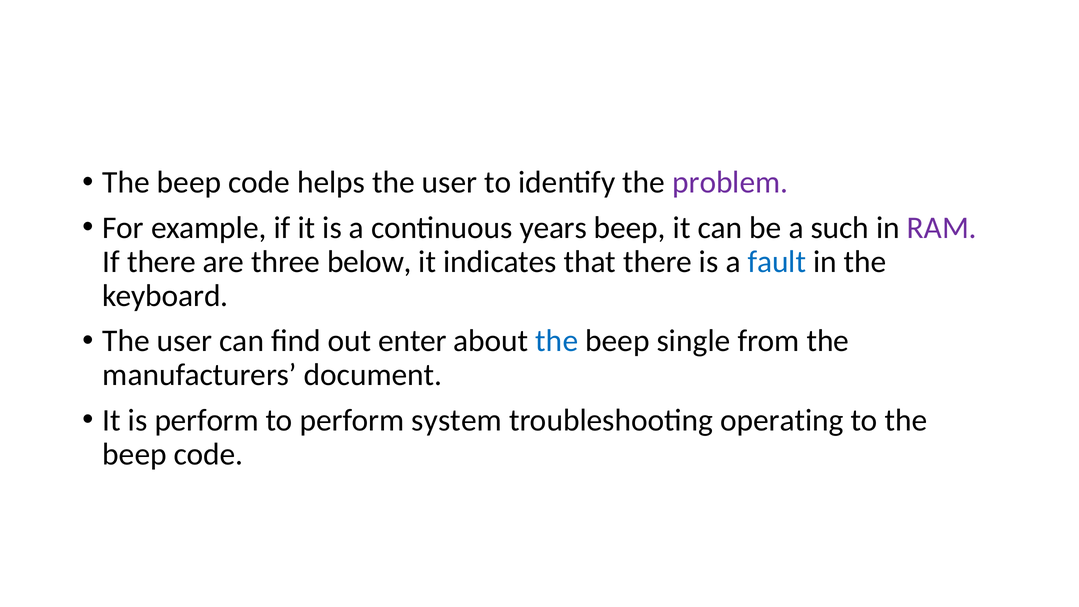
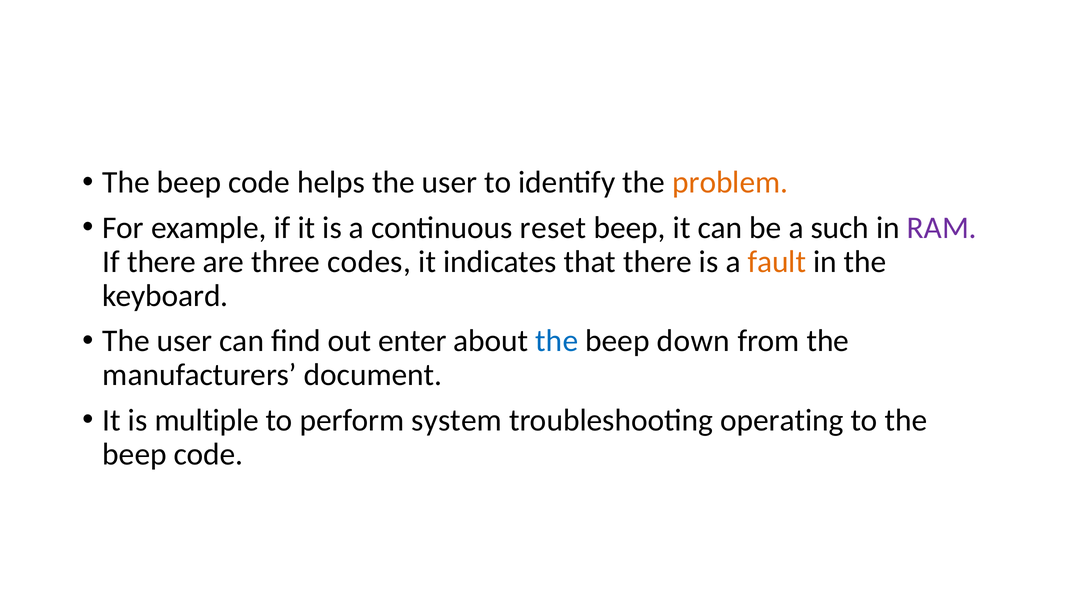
problem colour: purple -> orange (730, 182)
years: years -> reset (553, 228)
below: below -> codes (369, 262)
fault colour: blue -> orange (777, 262)
single: single -> down (693, 341)
is perform: perform -> multiple (207, 420)
